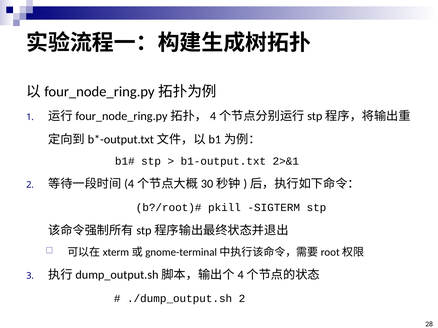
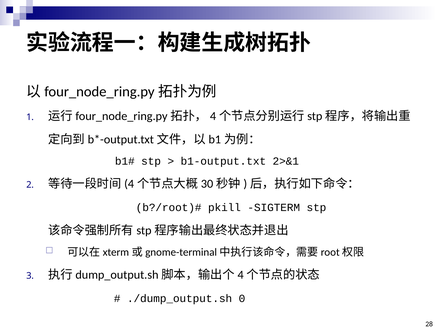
./dump_output.sh 2: 2 -> 0 (242, 299)
